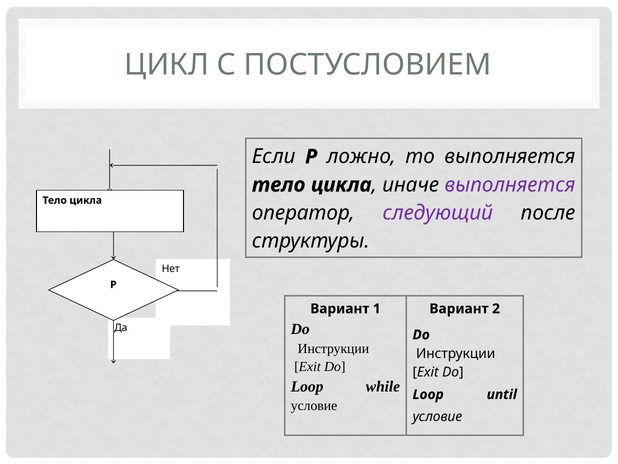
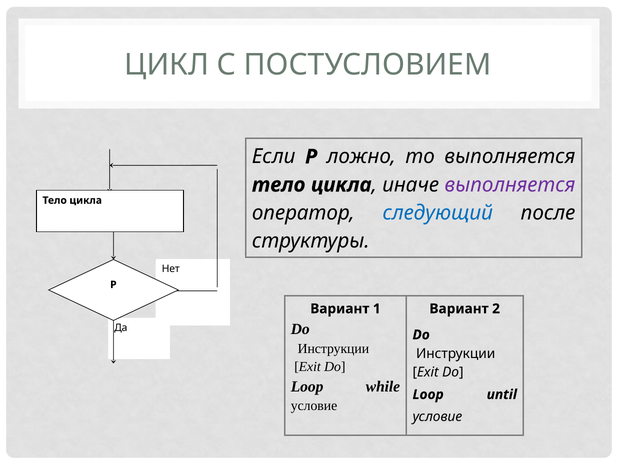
следующий colour: purple -> blue (438, 213)
